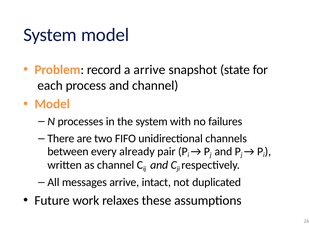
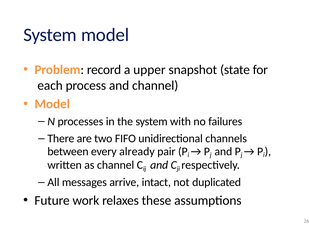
a arrive: arrive -> upper (149, 70)
